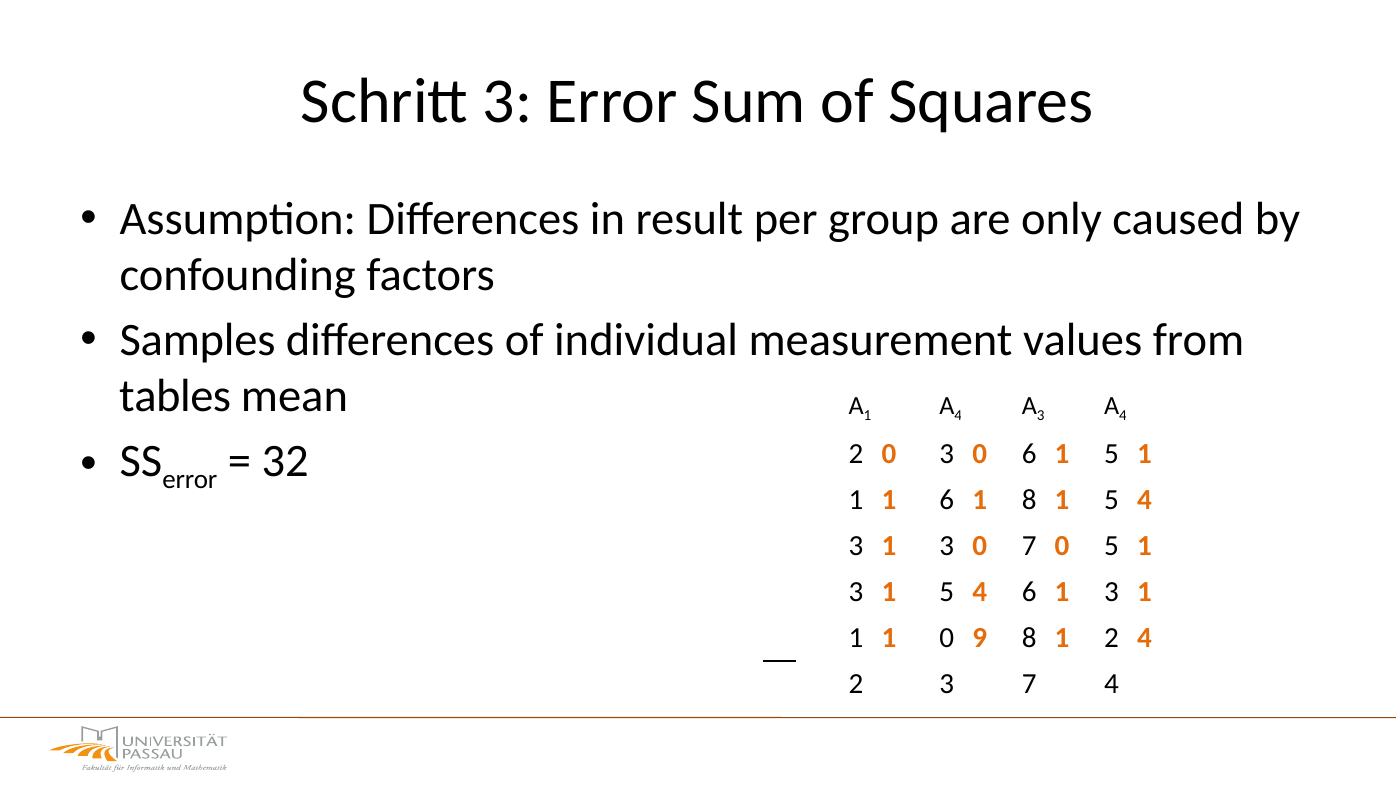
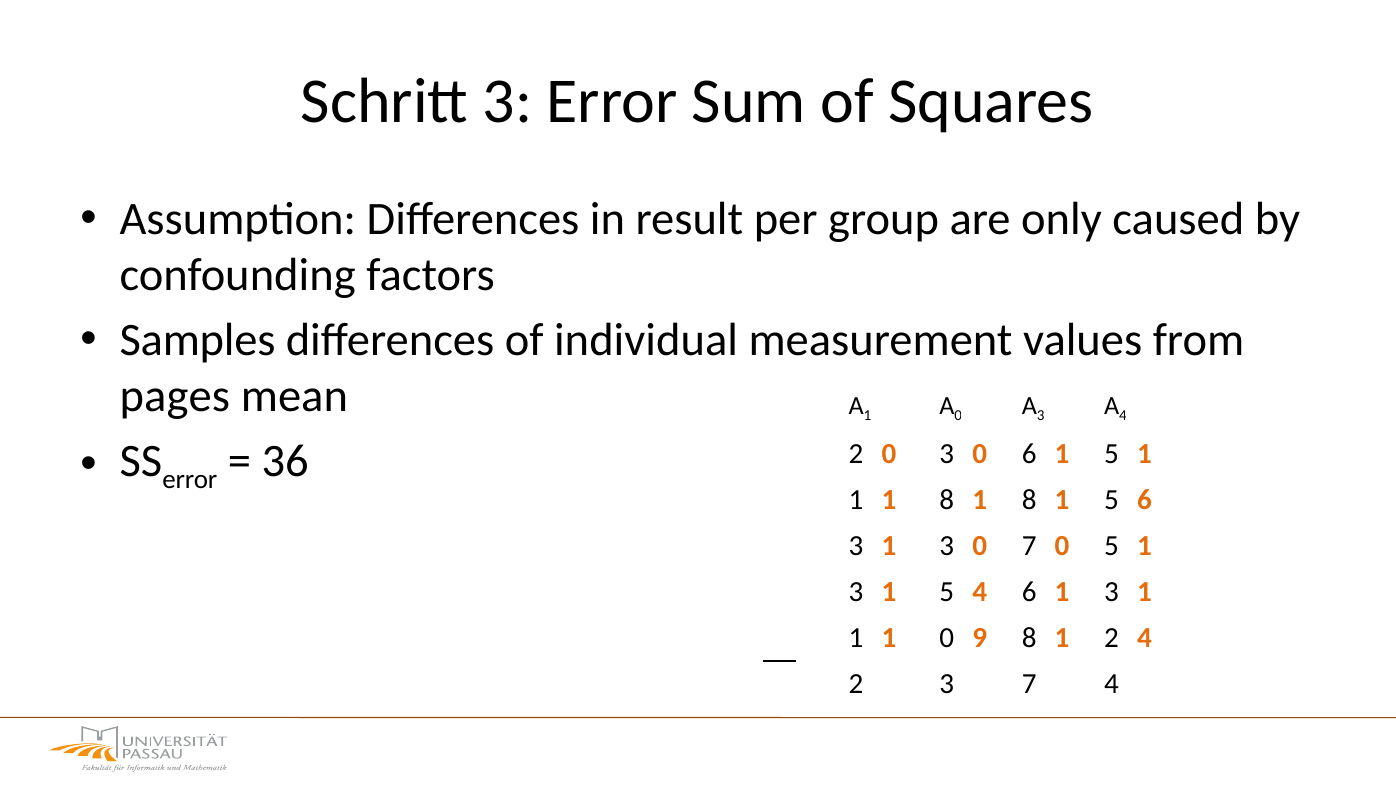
tables: tables -> pages (175, 397)
4: 4 -> 0 (958, 416)
32: 32 -> 36 (285, 462)
1 6: 6 -> 8 (947, 500)
1 1 1 4: 4 -> 6 (1145, 500)
